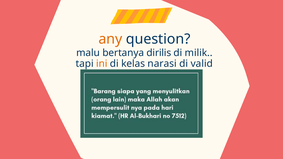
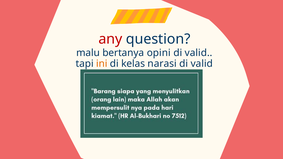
any colour: orange -> red (110, 39)
dirilis: dirilis -> opini (159, 53)
milik: milik -> valid (199, 53)
